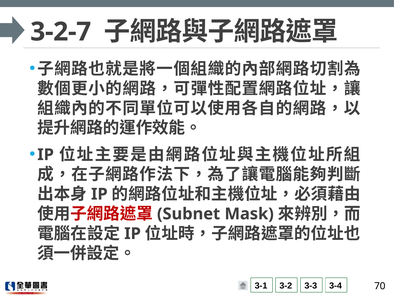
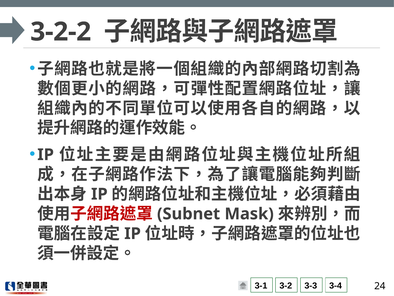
3-2-7: 3-2-7 -> 3-2-2 (61, 32)
70: 70 -> 24 (380, 286)
